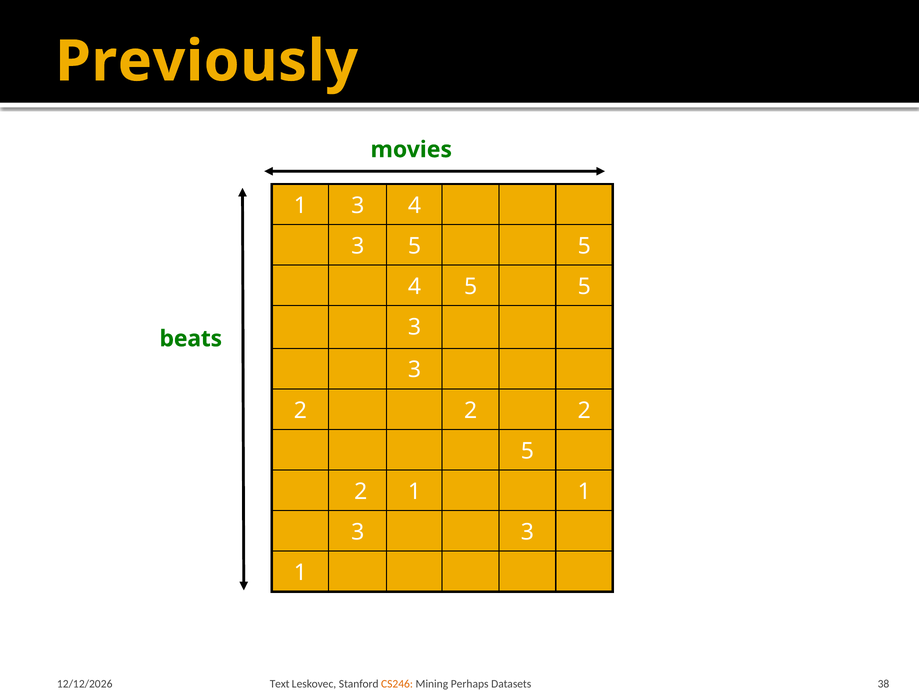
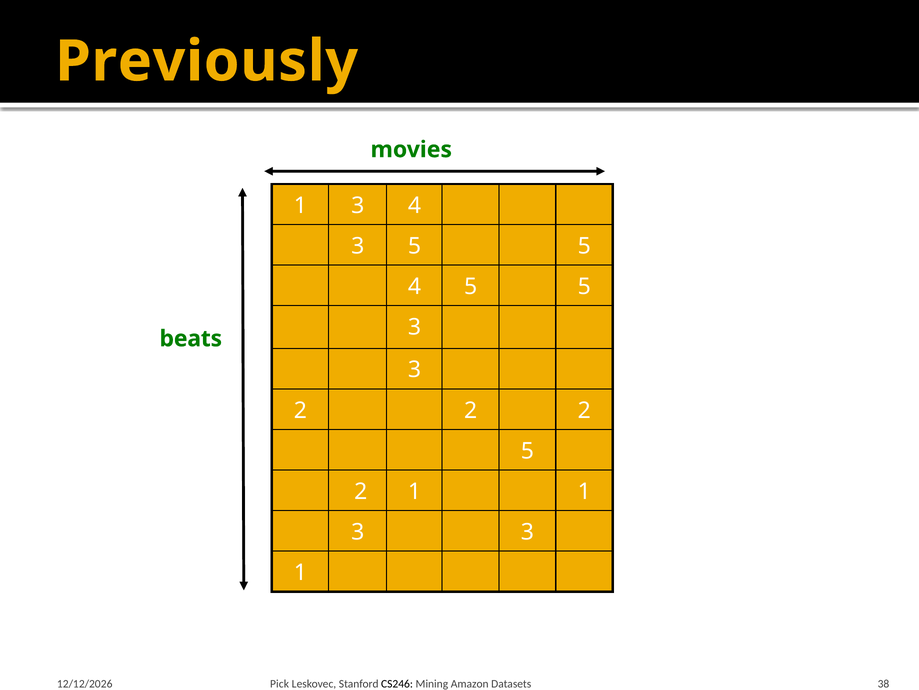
Text: Text -> Pick (280, 683)
CS246 colour: orange -> black (397, 683)
Perhaps: Perhaps -> Amazon (470, 683)
